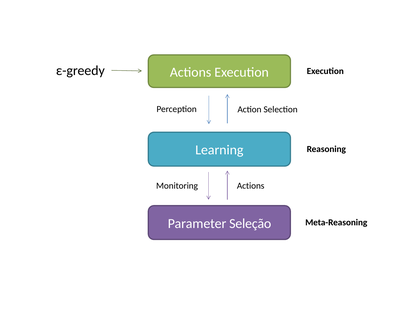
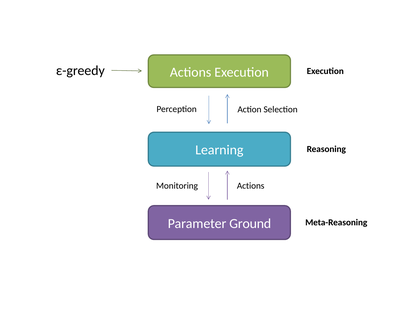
Seleção: Seleção -> Ground (250, 224)
